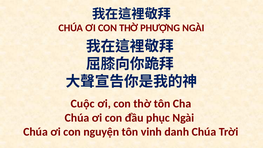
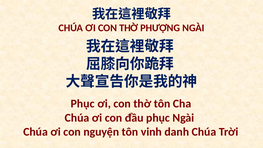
Cuộc: Cuộc -> Phục (83, 104)
